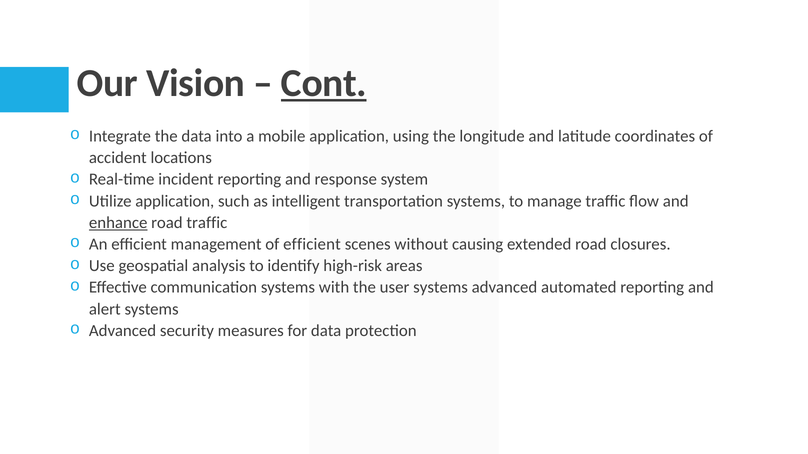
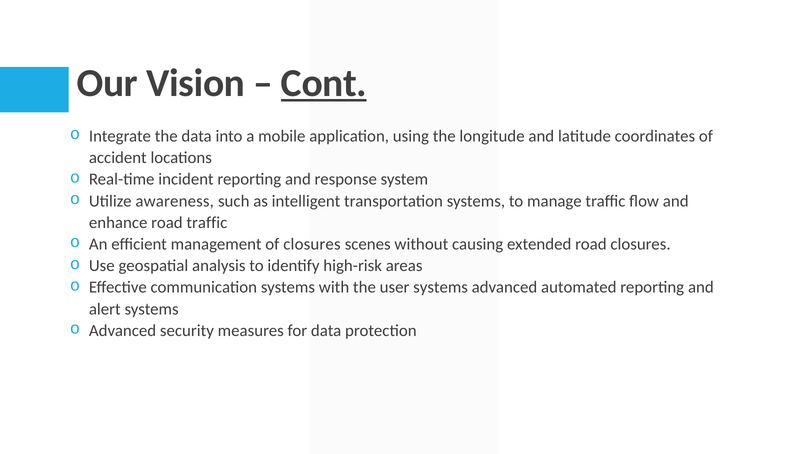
Utilize application: application -> awareness (175, 201)
enhance underline: present -> none (118, 223)
of efficient: efficient -> closures (312, 244)
